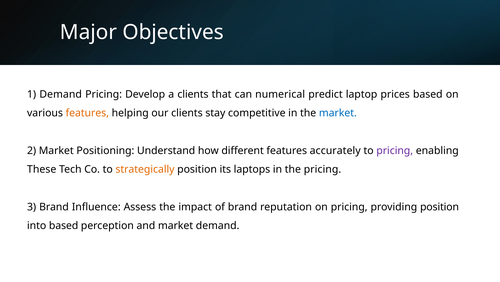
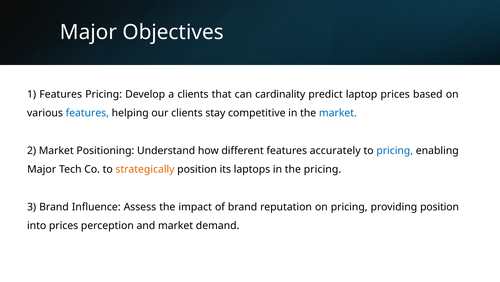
1 Demand: Demand -> Features (61, 94)
numerical: numerical -> cardinality (280, 94)
features colour: orange -> blue (87, 113)
pricing colour: purple -> blue (395, 150)
These: These -> Major (42, 169)
into based: based -> prices (64, 225)
